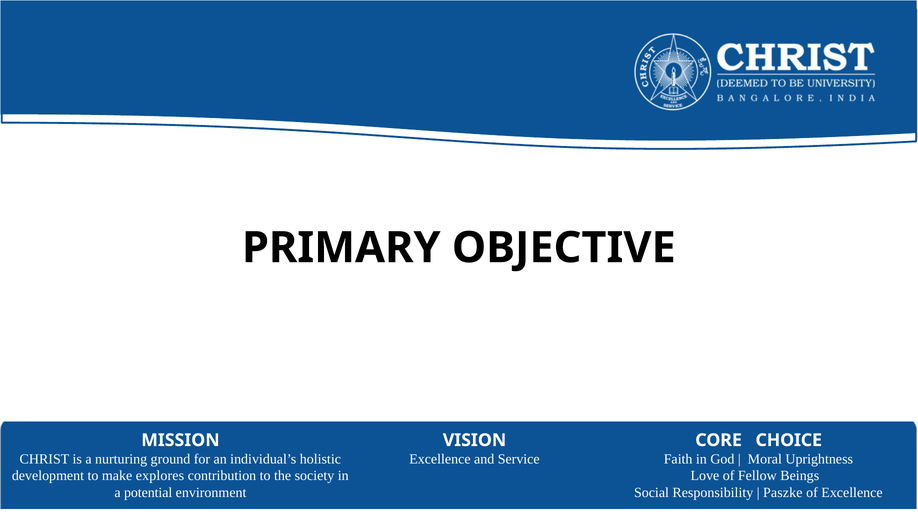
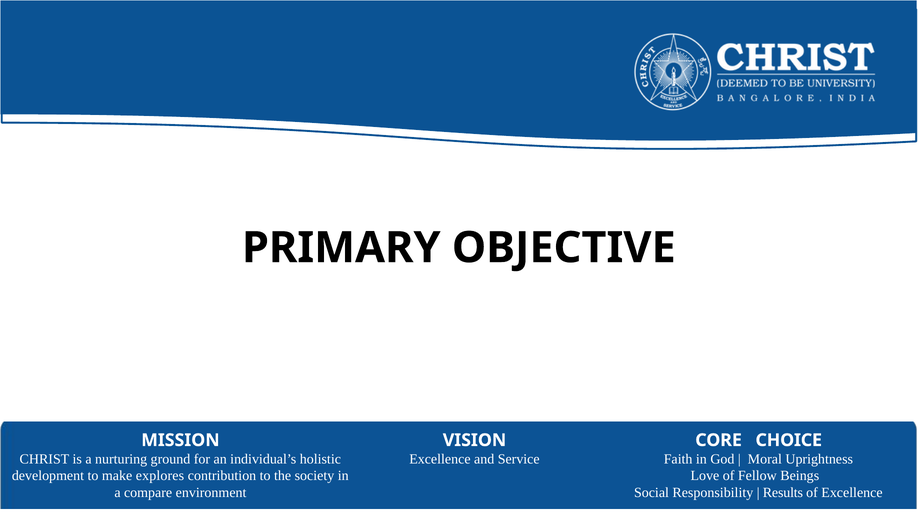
potential: potential -> compare (148, 492)
Paszke: Paszke -> Results (783, 492)
